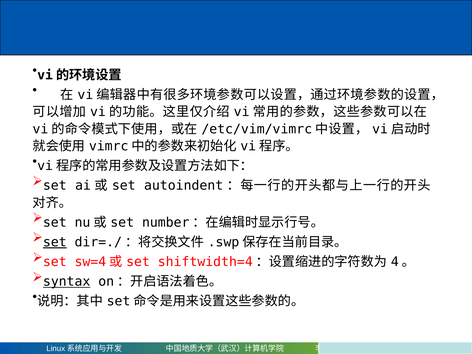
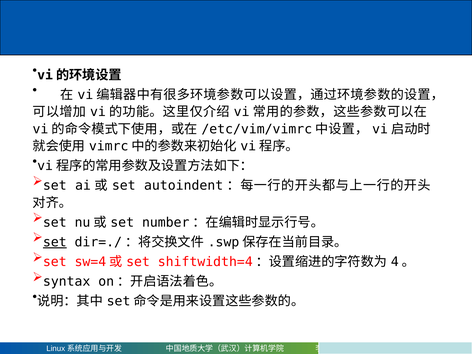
syntax underline: present -> none (67, 282)
